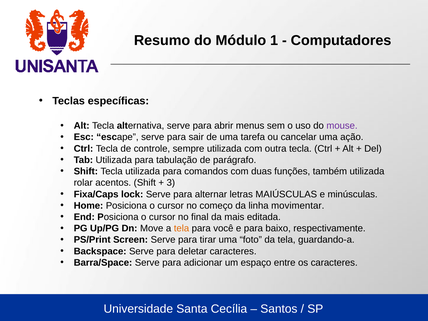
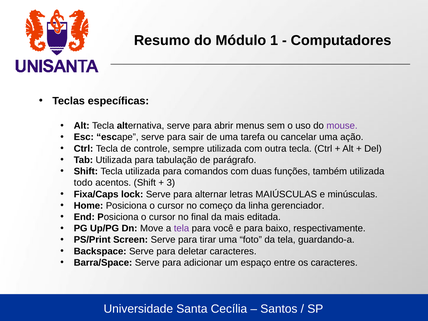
rolar: rolar -> todo (83, 183)
movimentar: movimentar -> gerenciador (298, 206)
tela colour: orange -> purple (181, 228)
